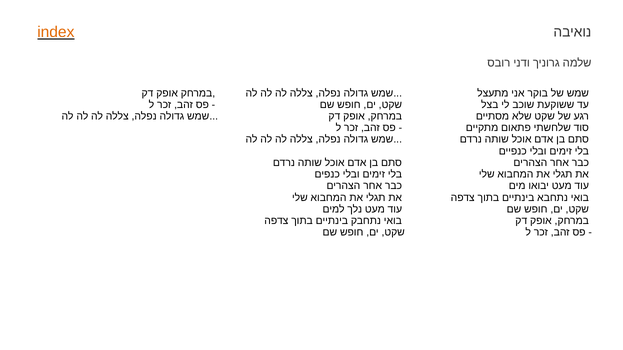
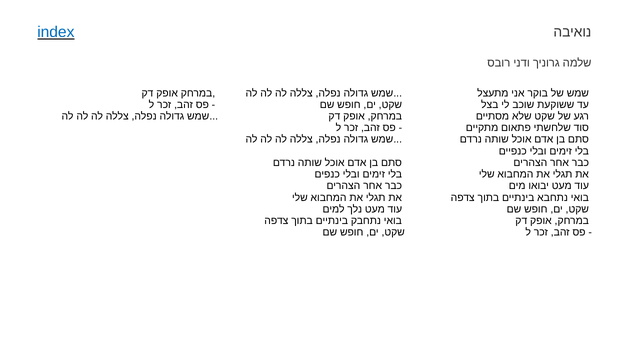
index colour: orange -> blue (56, 32)
